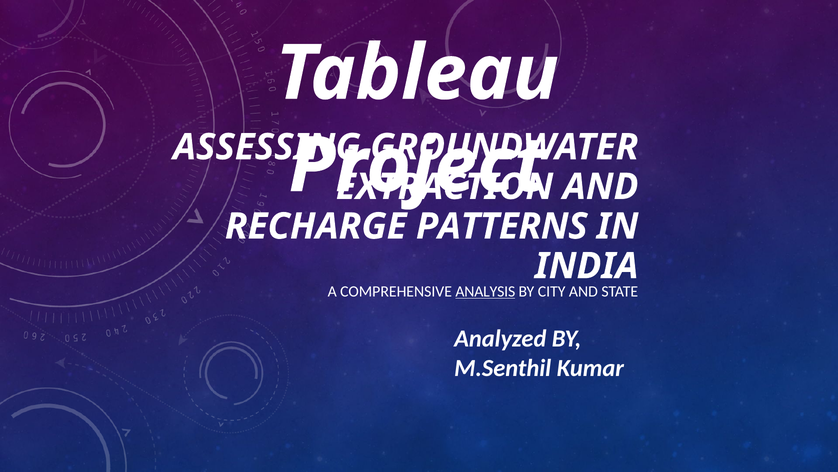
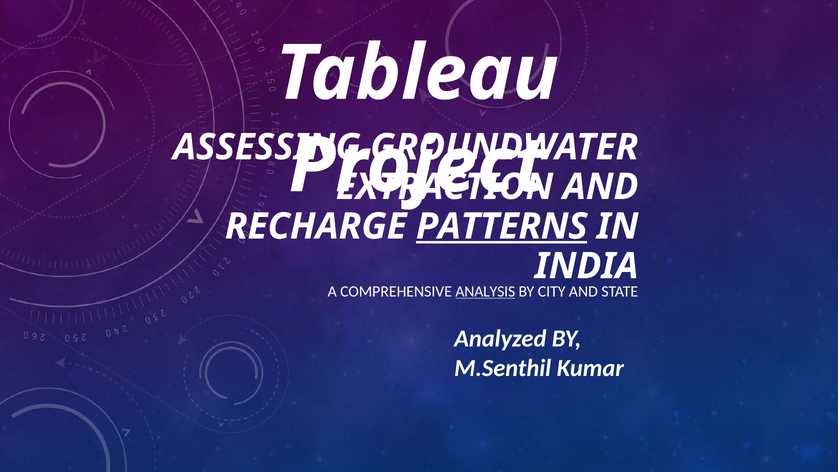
PATTERNS underline: none -> present (502, 226)
